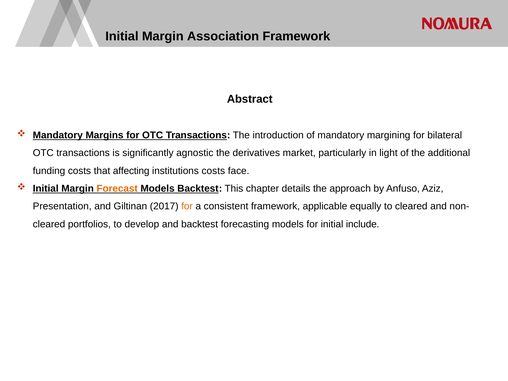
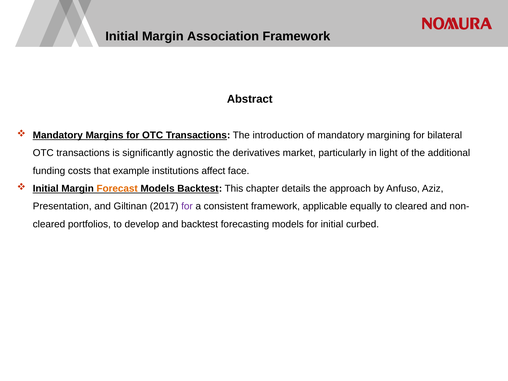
affecting: affecting -> example (131, 171)
institutions costs: costs -> affect (213, 171)
for colour: orange -> purple (187, 206)
include: include -> curbed (363, 224)
